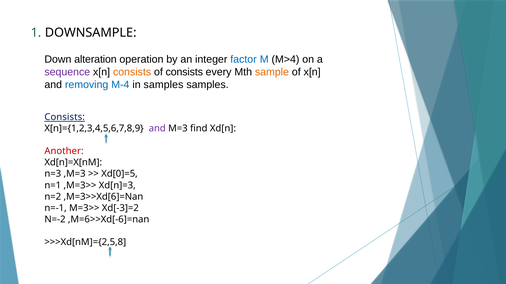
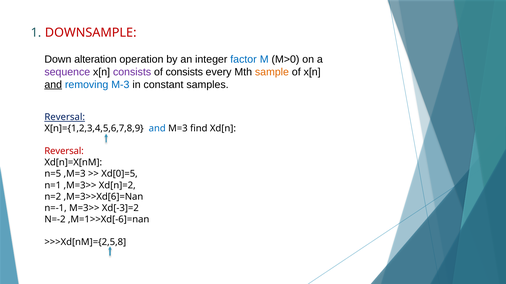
DOWNSAMPLE colour: black -> red (91, 33)
M>4: M>4 -> M>0 (285, 59)
consists colour: orange -> purple (132, 72)
and underline: none -> present (53, 85)
M-4: M-4 -> M-3 (120, 85)
in samples: samples -> constant (164, 85)
Consists: Consists -> Reversal (65, 117)
and colour: purple -> blue (157, 129)
Another: Another -> Reversal (64, 151)
n=3: n=3 -> n=5 (53, 174)
Xd[n]=3: Xd[n]=3 -> Xd[n]=2 (117, 186)
,M=6>>Xd[-6]=nan: ,M=6>>Xd[-6]=nan -> ,M=1>>Xd[-6]=nan (109, 220)
